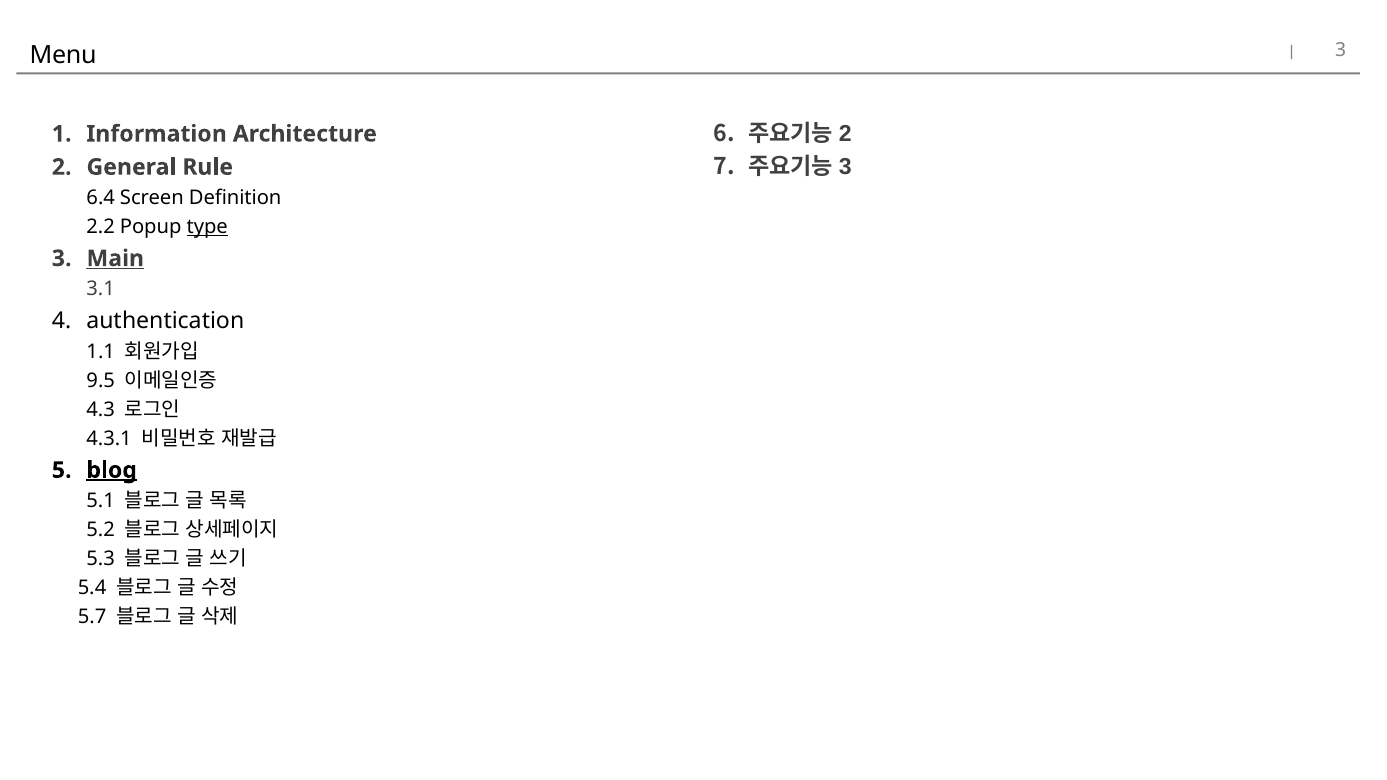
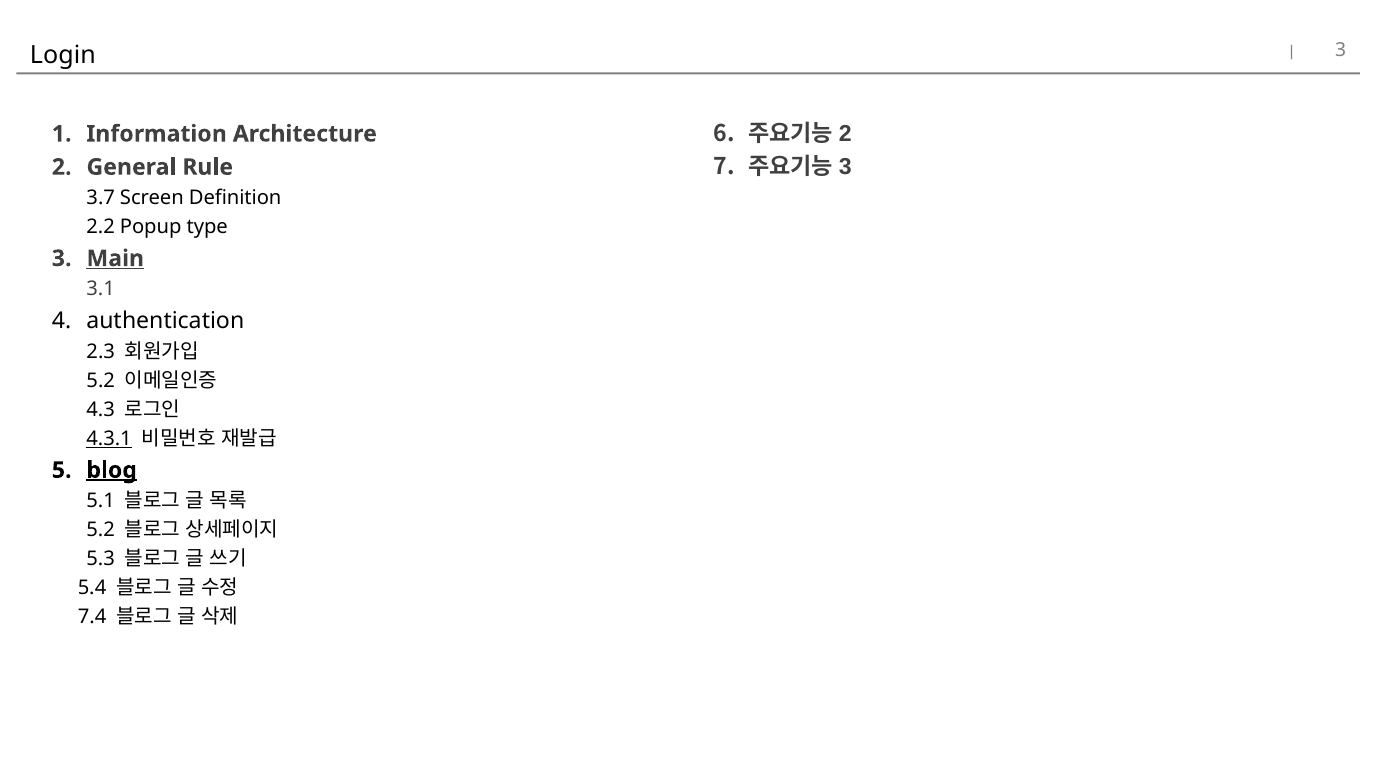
Menu: Menu -> Login (63, 55)
6.4: 6.4 -> 3.7 (101, 198)
type underline: present -> none (207, 227)
1.1: 1.1 -> 2.3 (101, 351)
9.5: 9.5 -> 5.2 (101, 380)
4.3.1 underline: none -> present (109, 439)
5.7: 5.7 -> 7.4 (92, 617)
